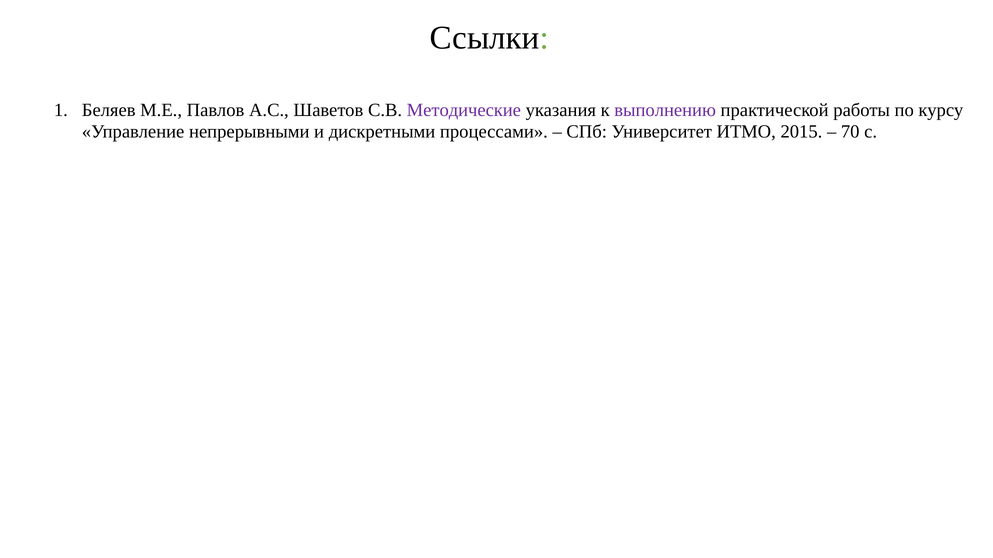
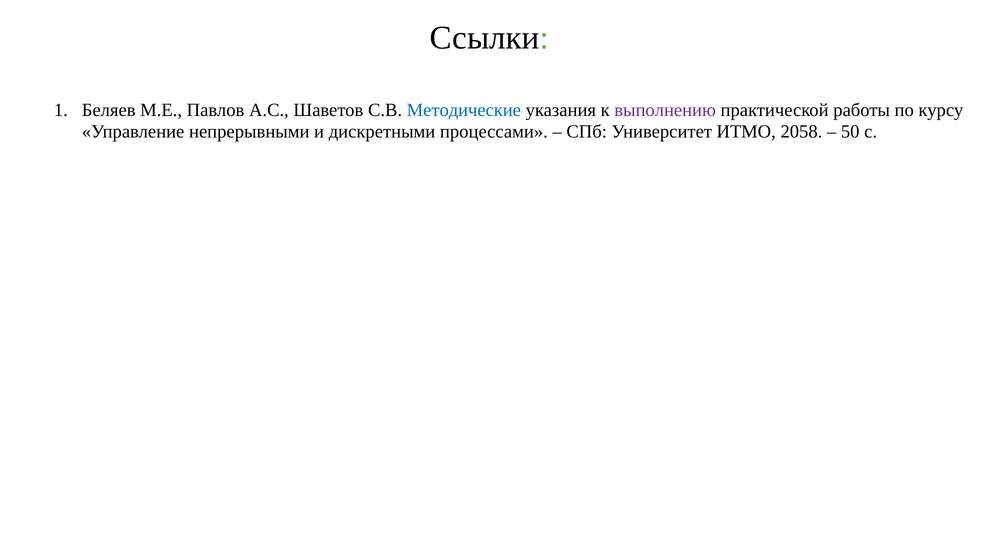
Методические colour: purple -> blue (464, 110)
2015: 2015 -> 2058 (801, 132)
70: 70 -> 50 (850, 132)
